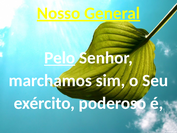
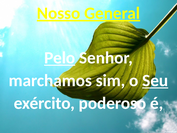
Seu underline: none -> present (155, 80)
